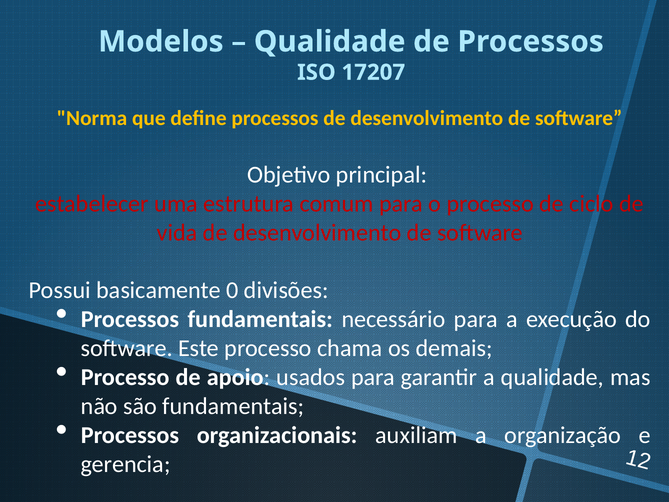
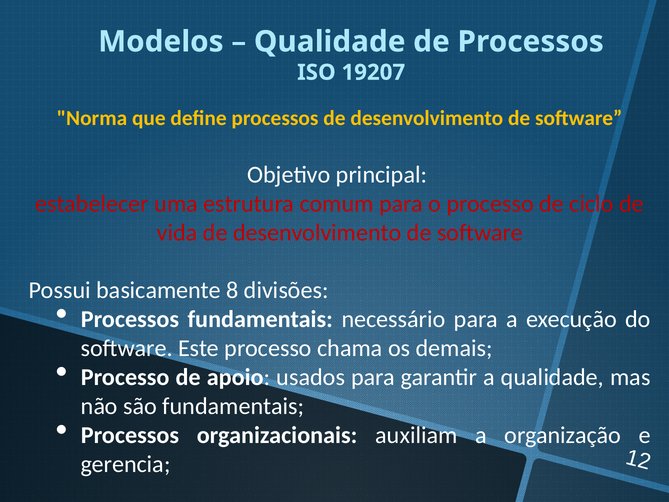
17207: 17207 -> 19207 (373, 72)
0: 0 -> 8 (232, 290)
